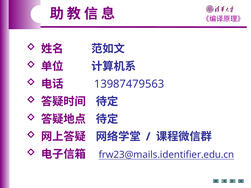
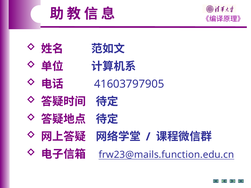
13987479563: 13987479563 -> 41603797905 (129, 84)
frw23@mails.identifier.edu.cn: frw23@mails.identifier.edu.cn -> frw23@mails.function.edu.cn (166, 155)
